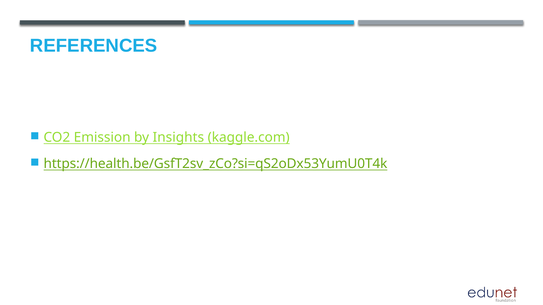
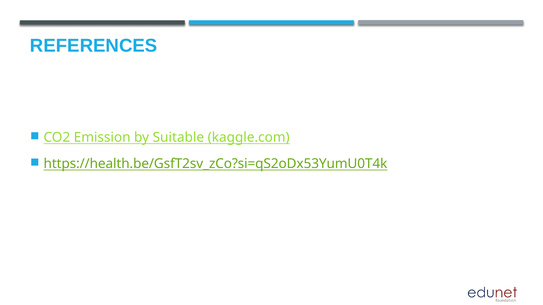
Insights: Insights -> Suitable (178, 138)
